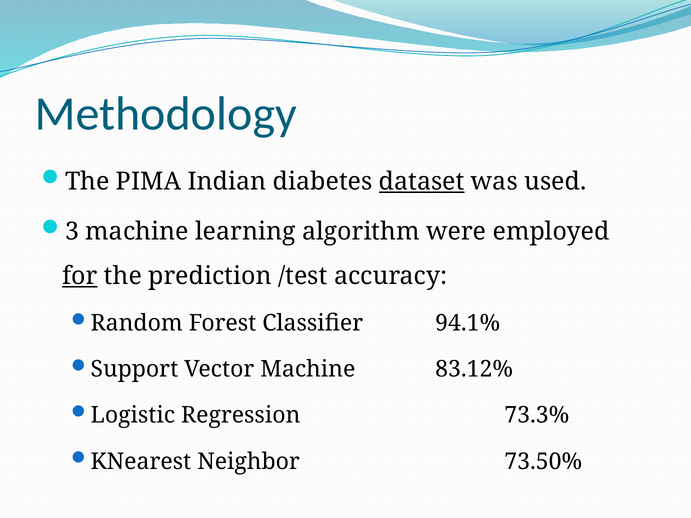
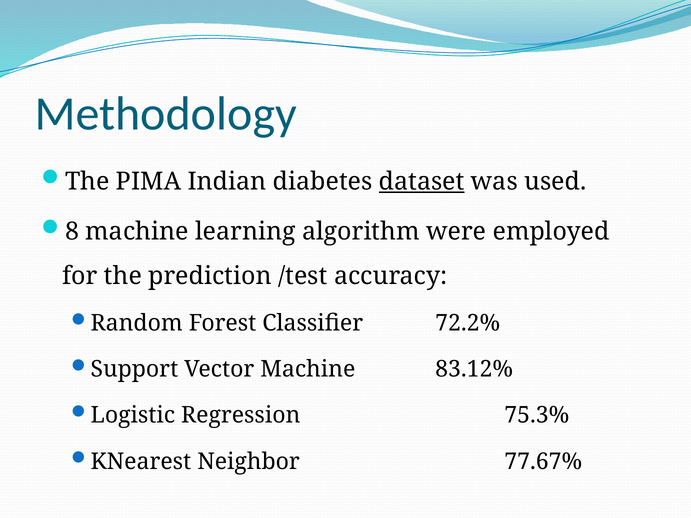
3: 3 -> 8 (72, 231)
for underline: present -> none (80, 276)
94.1%: 94.1% -> 72.2% (468, 323)
73.3%: 73.3% -> 75.3% (537, 416)
73.50%: 73.50% -> 77.67% (543, 462)
